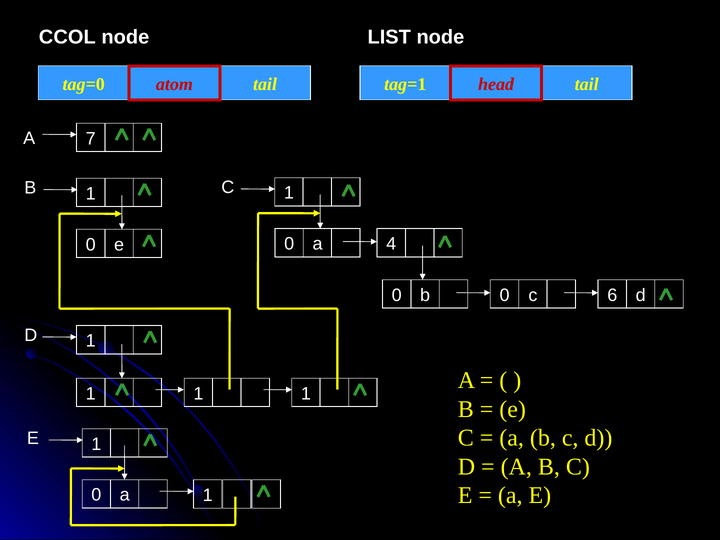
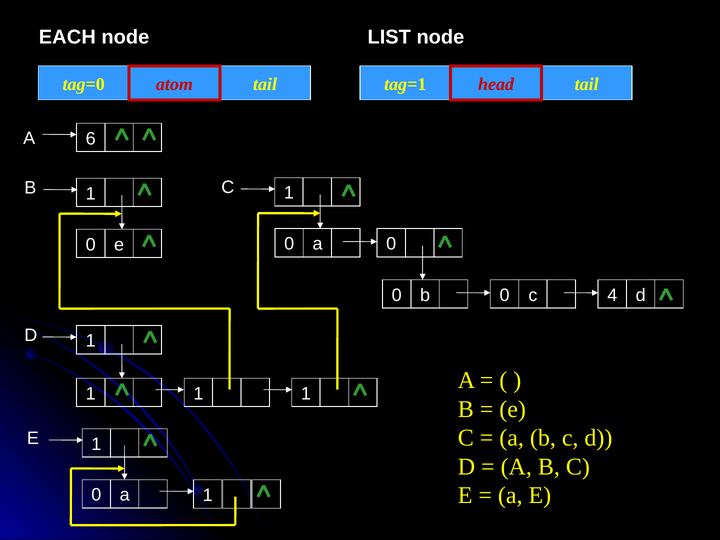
CCOL: CCOL -> EACH (67, 37)
7: 7 -> 6 (91, 139)
a 4: 4 -> 0 (391, 244)
6: 6 -> 4 (612, 295)
